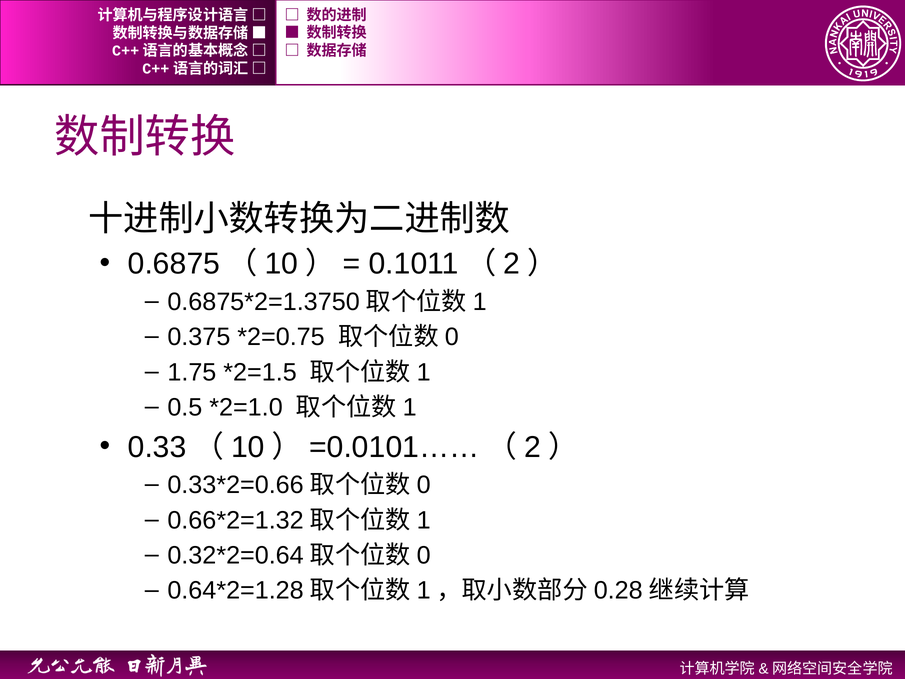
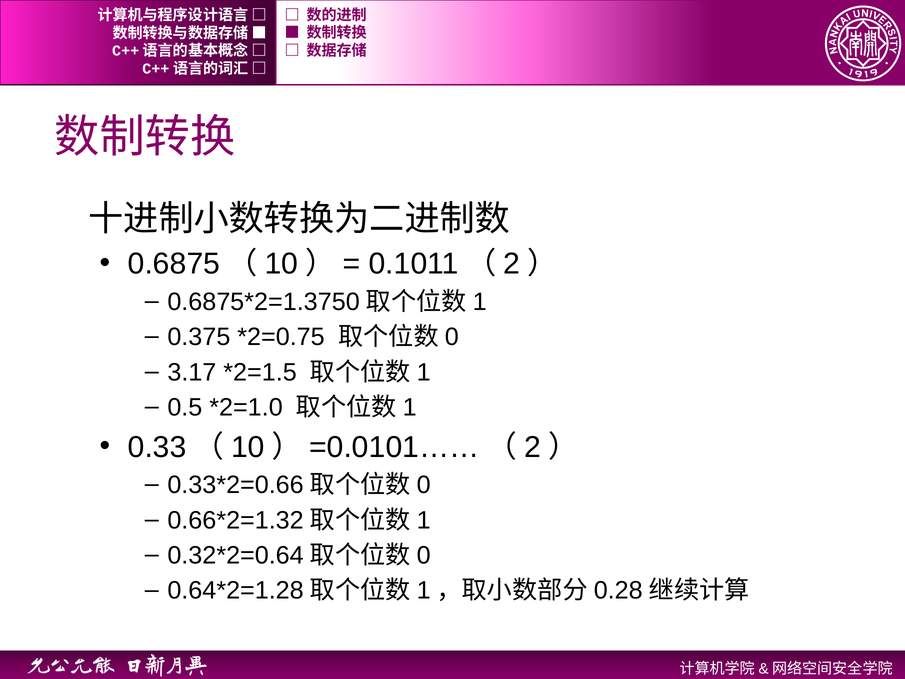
1.75: 1.75 -> 3.17 (192, 372)
